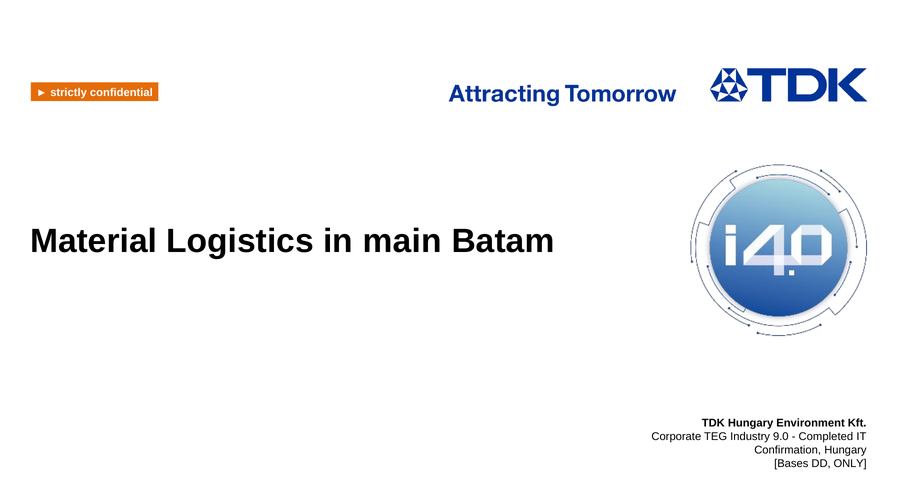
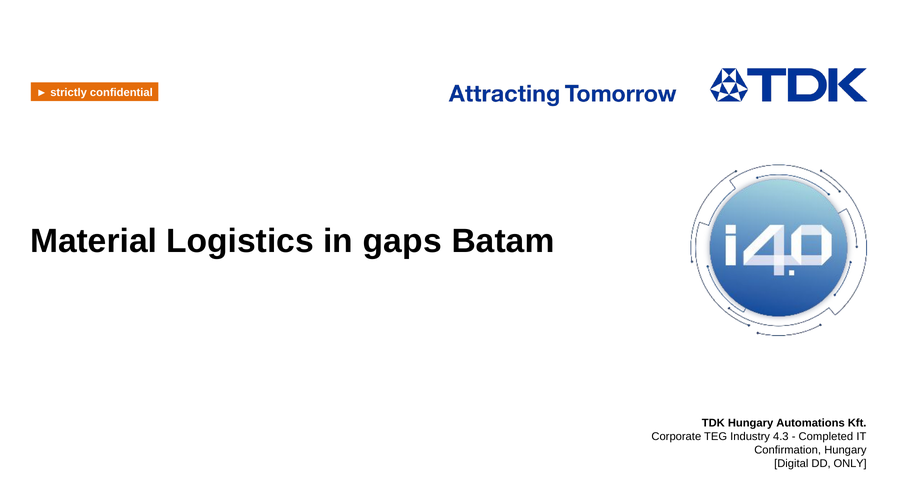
main: main -> gaps (402, 241)
Environment: Environment -> Automations (811, 423)
9.0: 9.0 -> 4.3 (781, 437)
Bases: Bases -> Digital (791, 464)
